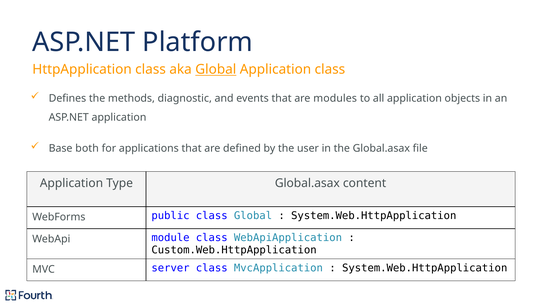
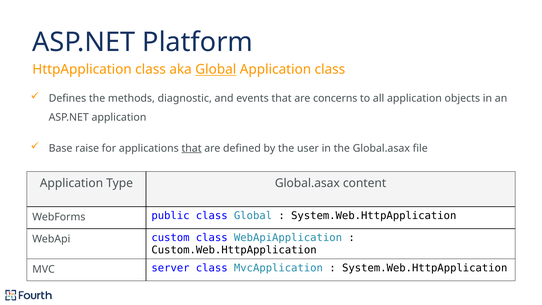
modules: modules -> concerns (335, 98)
both: both -> raise (87, 148)
that underline: none -> present (192, 148)
module: module -> custom (171, 238)
